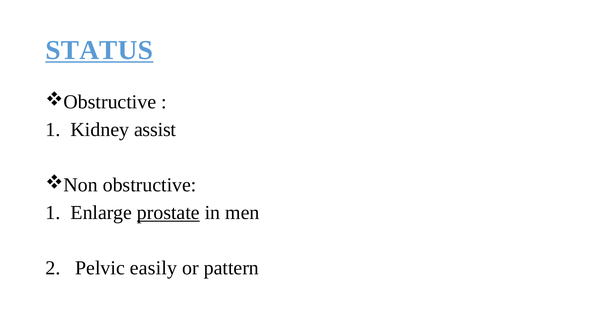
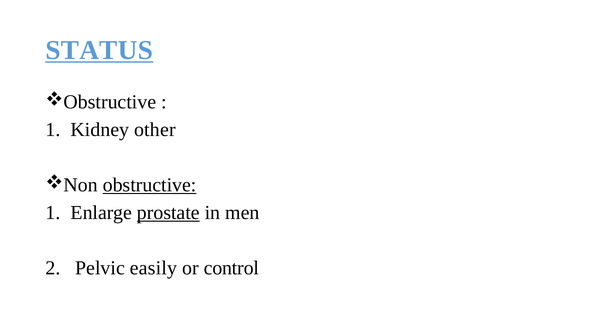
assist: assist -> other (155, 130)
obstructive underline: none -> present (150, 185)
pattern: pattern -> control (231, 268)
